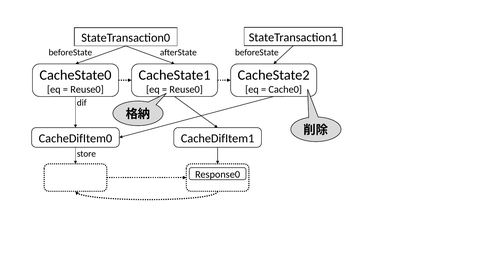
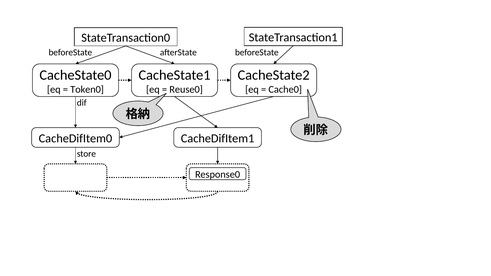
Reuse0: Reuse0 -> Token0 (87, 90)
